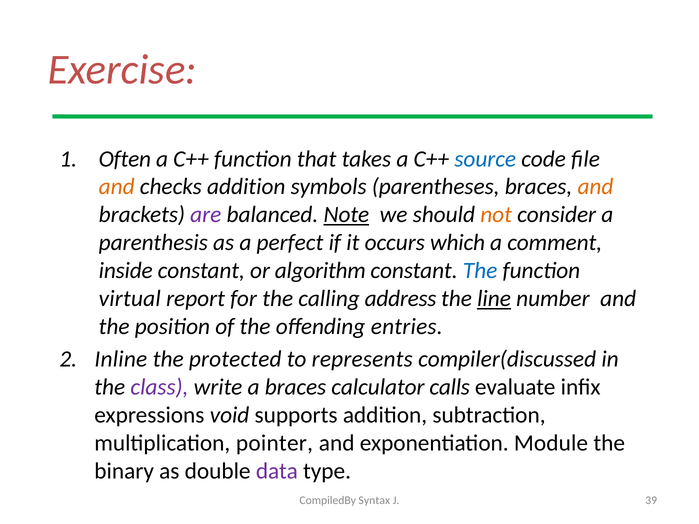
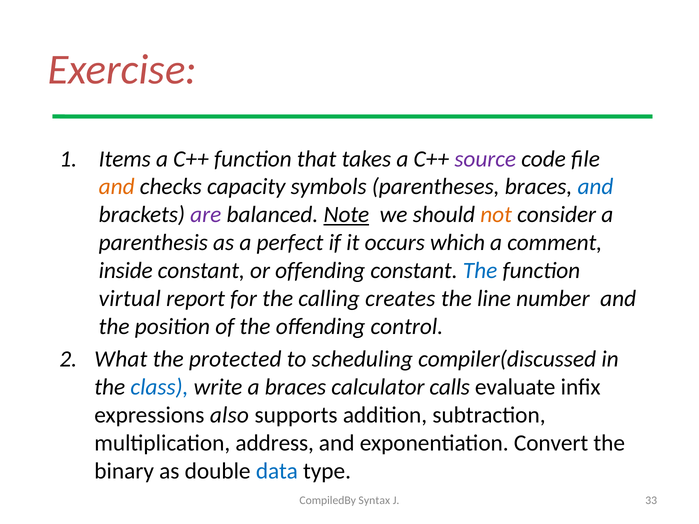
Often: Often -> Items (125, 159)
source colour: blue -> purple (485, 159)
checks addition: addition -> capacity (246, 187)
and colour: orange -> blue (595, 187)
or algorithm: algorithm -> offending (320, 271)
address: address -> creates (400, 299)
line underline: present -> none (494, 299)
entries: entries -> control (407, 327)
Inline: Inline -> What (121, 359)
represents: represents -> scheduling (362, 359)
class colour: purple -> blue (159, 387)
void: void -> also (229, 415)
pointer: pointer -> address (275, 443)
Module: Module -> Convert (551, 443)
data colour: purple -> blue (277, 471)
39: 39 -> 33 (651, 501)
